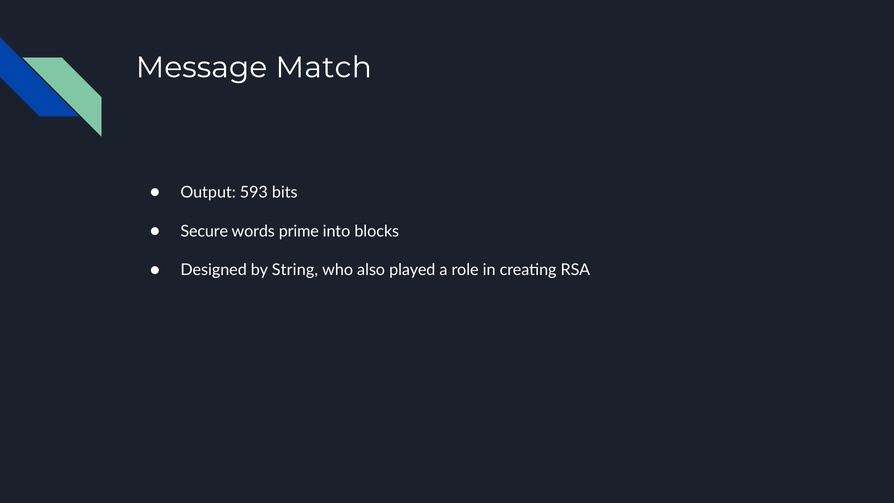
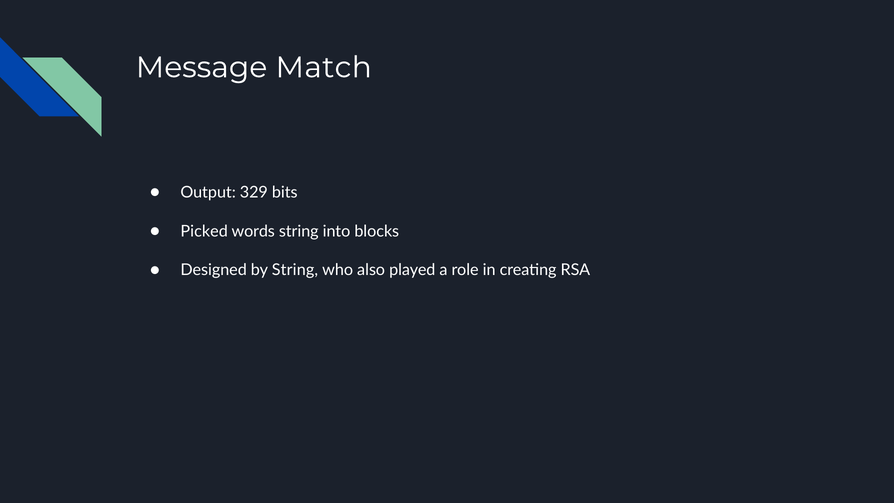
593: 593 -> 329 (254, 192)
Secure: Secure -> Picked (204, 231)
words prime: prime -> string (299, 231)
